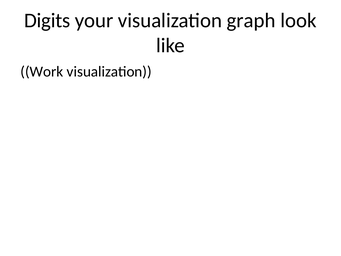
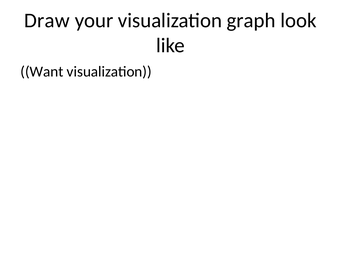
Digits: Digits -> Draw (47, 21)
Work: Work -> Want (42, 72)
